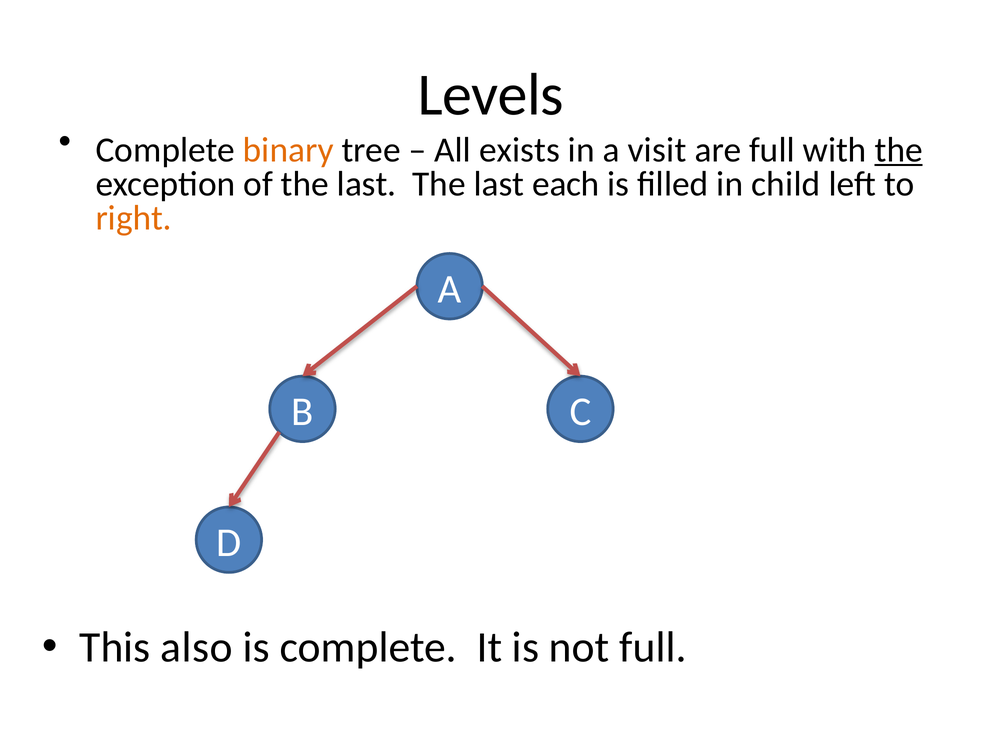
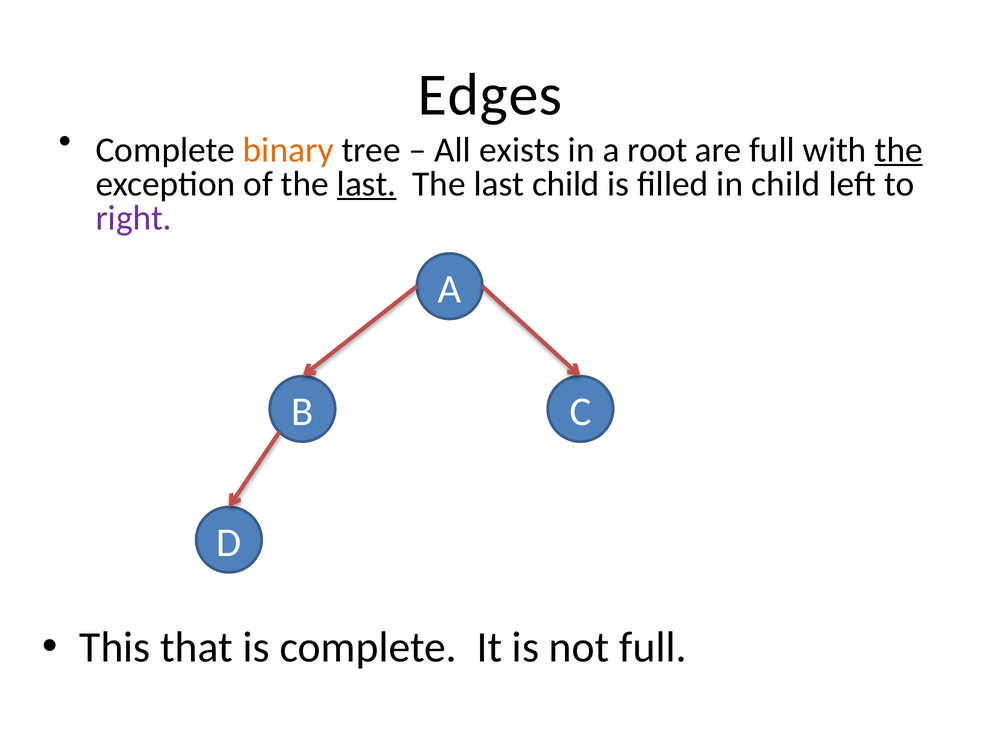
Levels: Levels -> Edges (490, 95)
visit: visit -> root (657, 150)
last underline: none -> present (367, 184)
last each: each -> child (566, 184)
right colour: orange -> purple (134, 218)
also: also -> that (197, 647)
